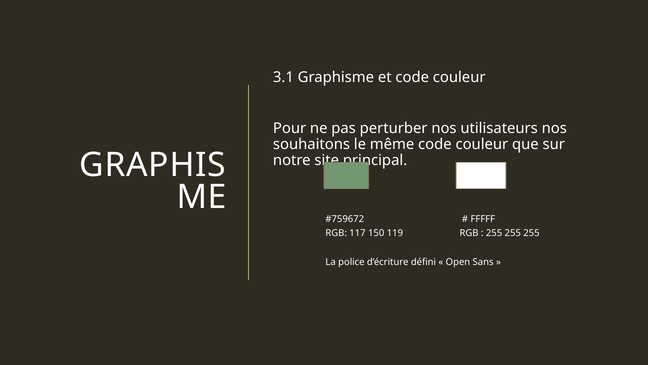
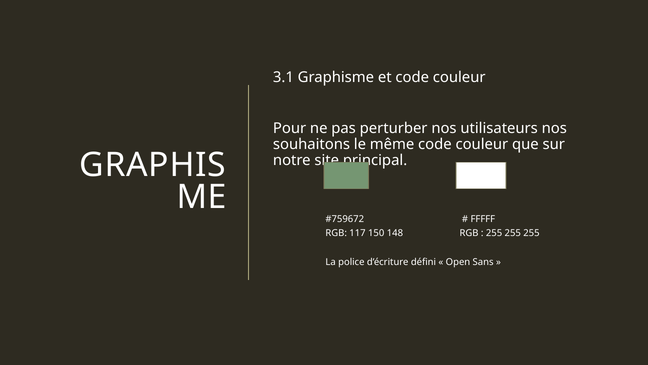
119: 119 -> 148 (395, 233)
